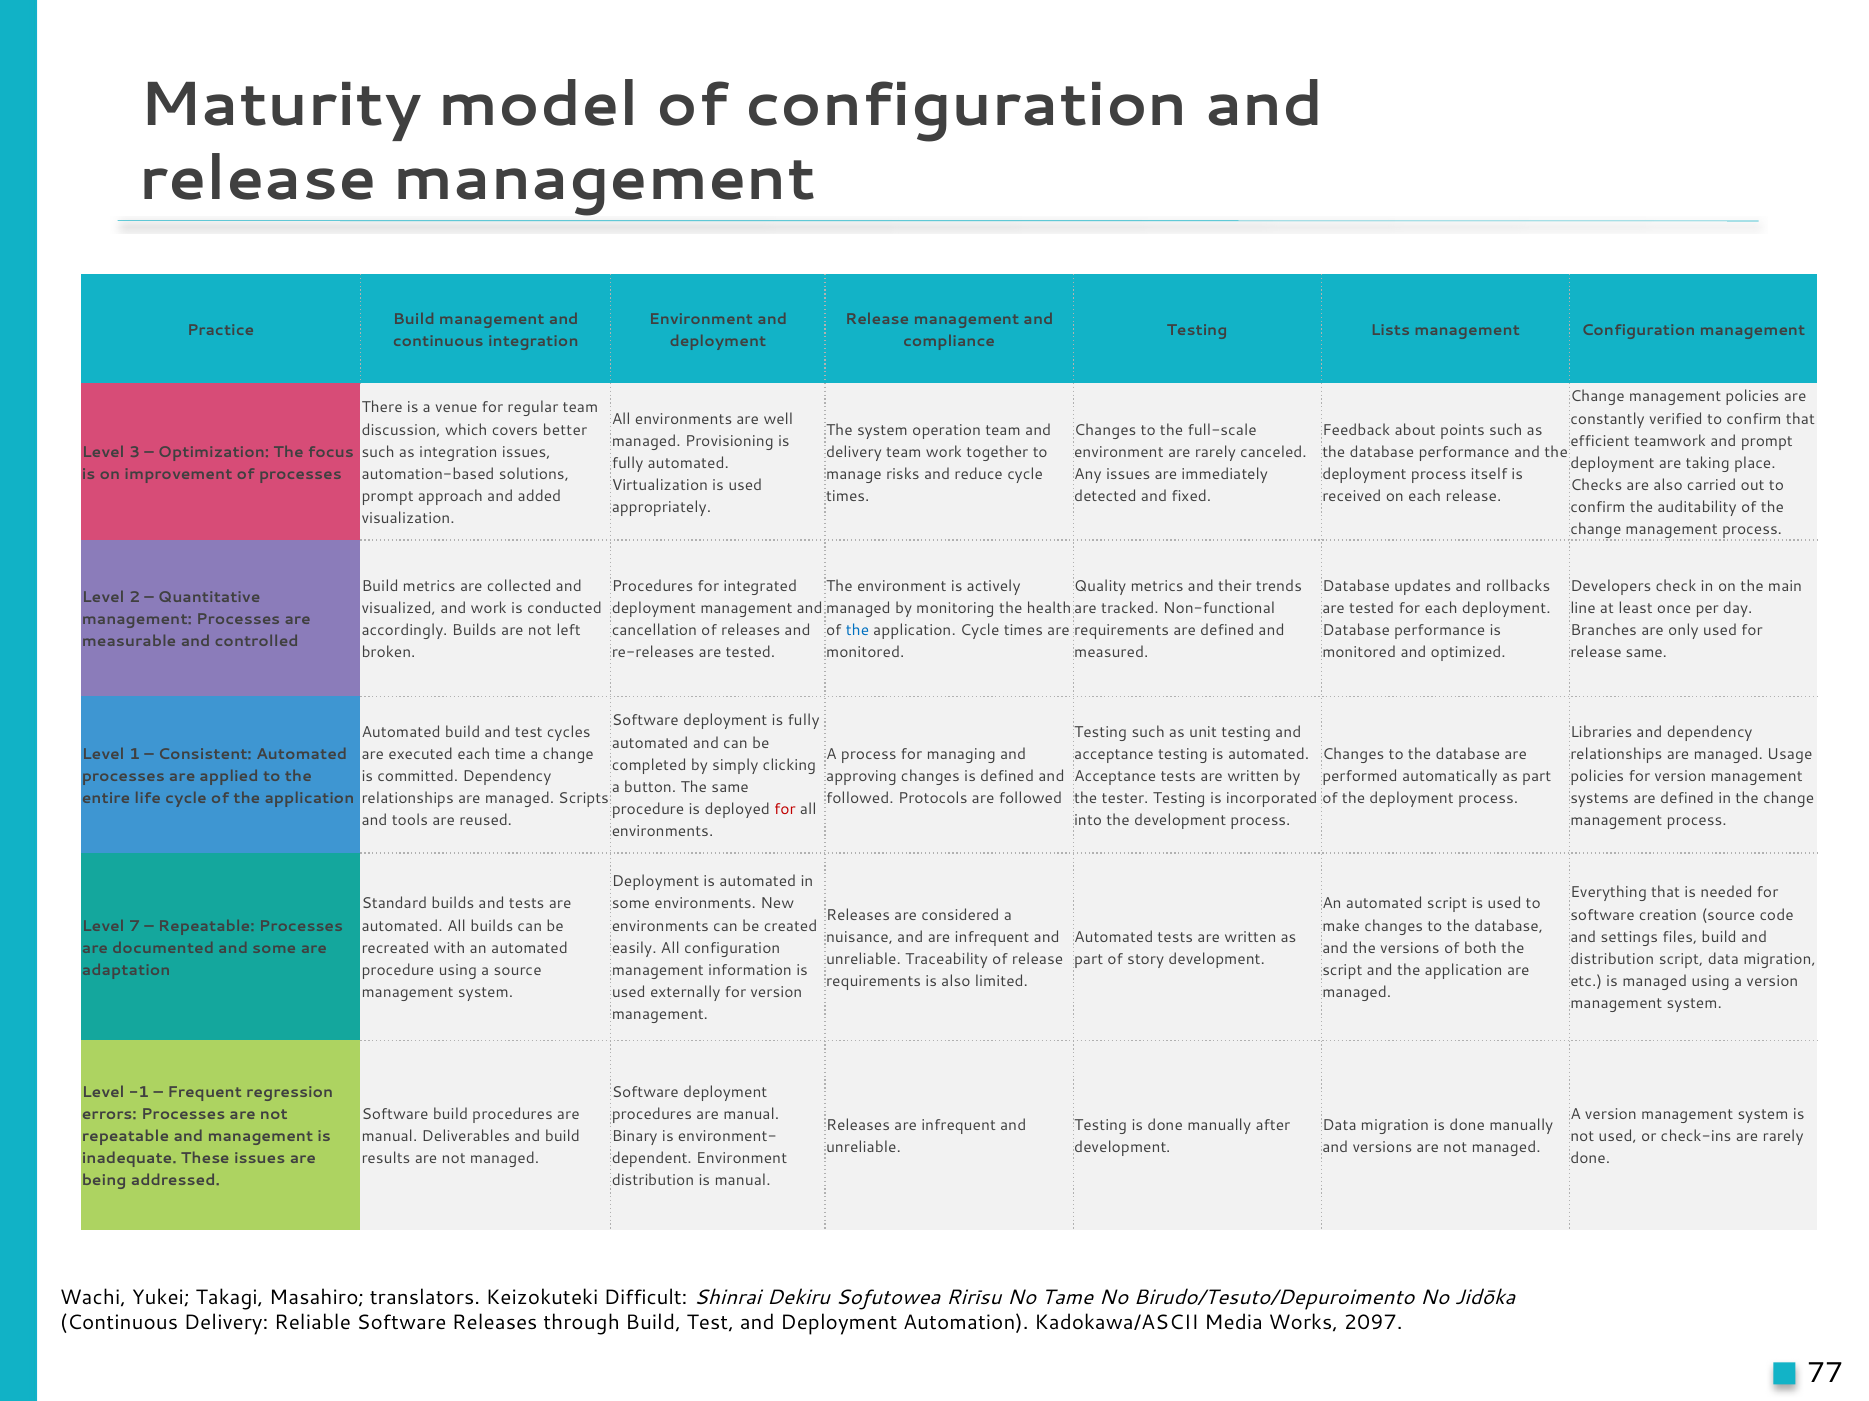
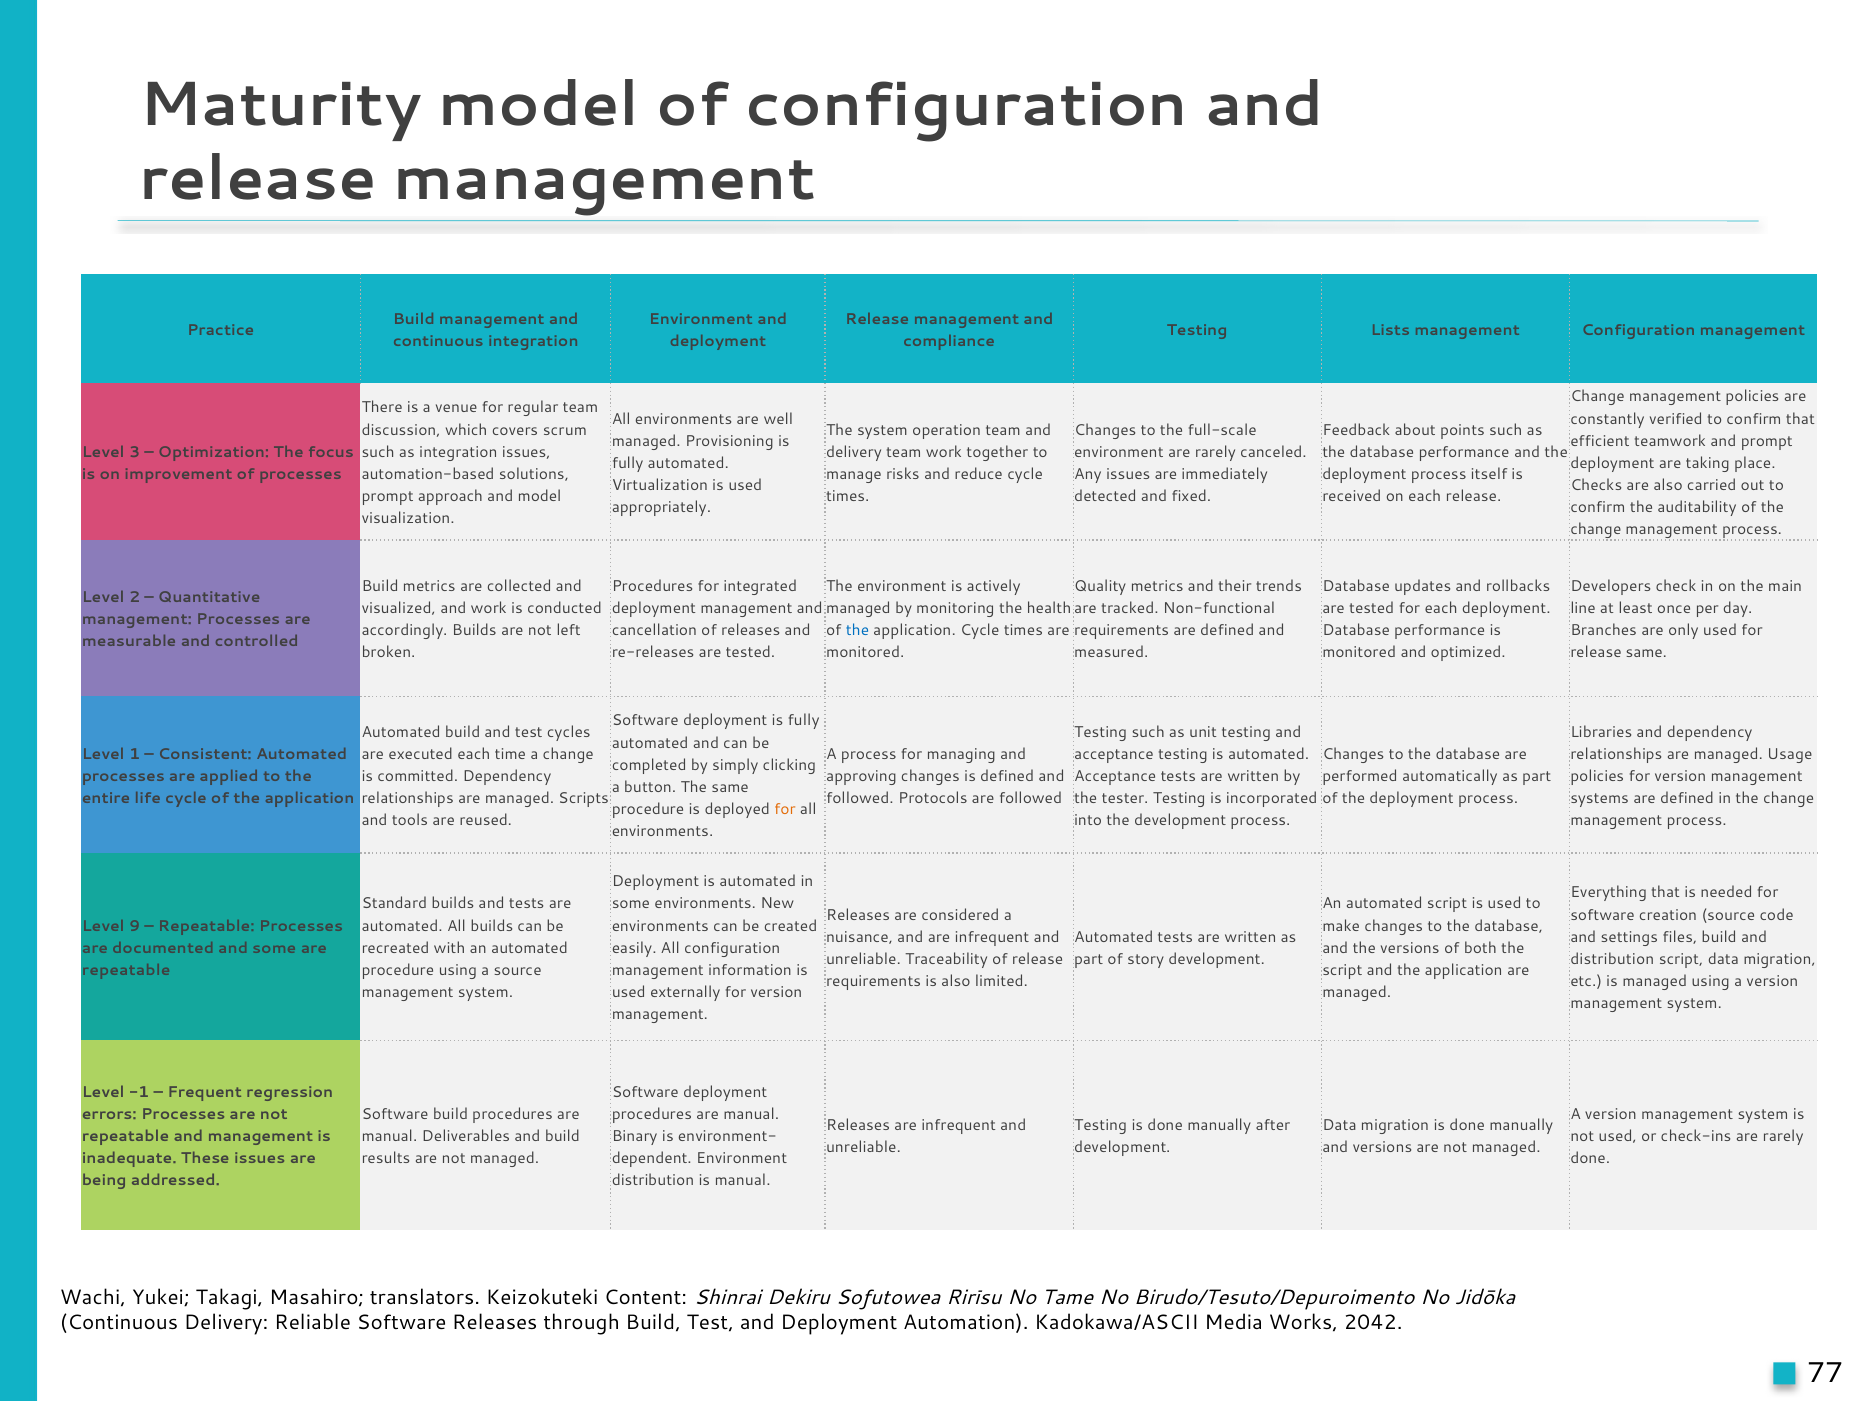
better: better -> scrum (565, 430)
and added: added -> model (540, 497)
for colour: red -> orange (785, 810)
7: 7 -> 9 (135, 926)
adaptation: adaptation -> repeatable (126, 971)
Difficult: Difficult -> Content (646, 1298)
2097: 2097 -> 2042 (1373, 1323)
